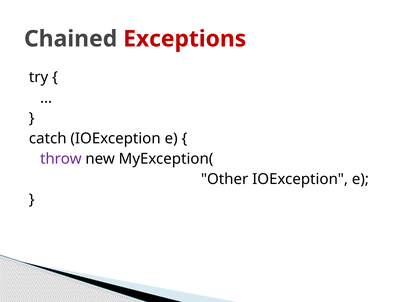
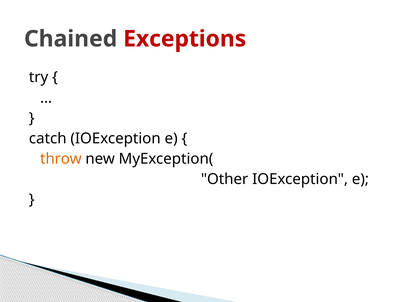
throw colour: purple -> orange (61, 159)
